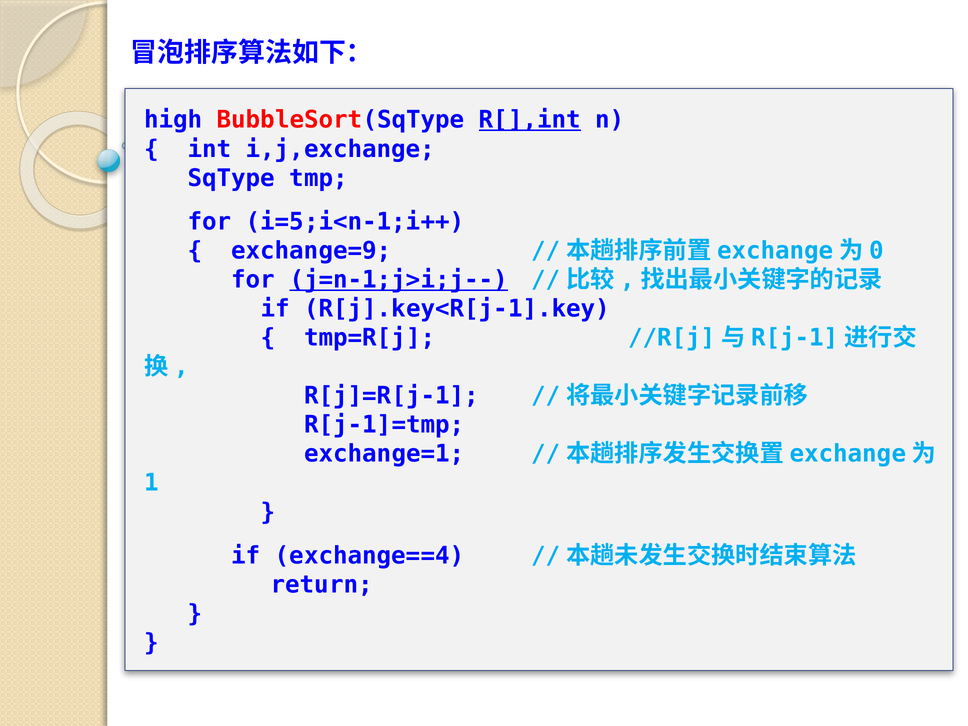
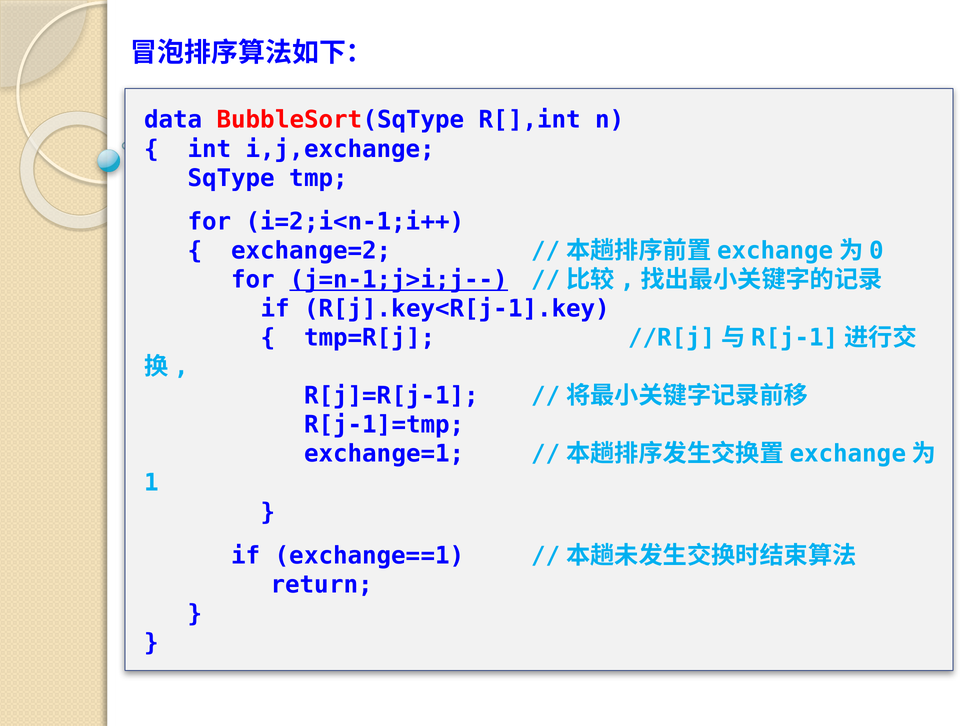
high: high -> data (173, 120)
R[],int underline: present -> none (530, 120)
i=5;i<n-1;i++: i=5;i<n-1;i++ -> i=2;i<n-1;i++ (355, 222)
exchange=9: exchange=9 -> exchange=2 (311, 251)
exchange==4: exchange==4 -> exchange==1 (370, 556)
